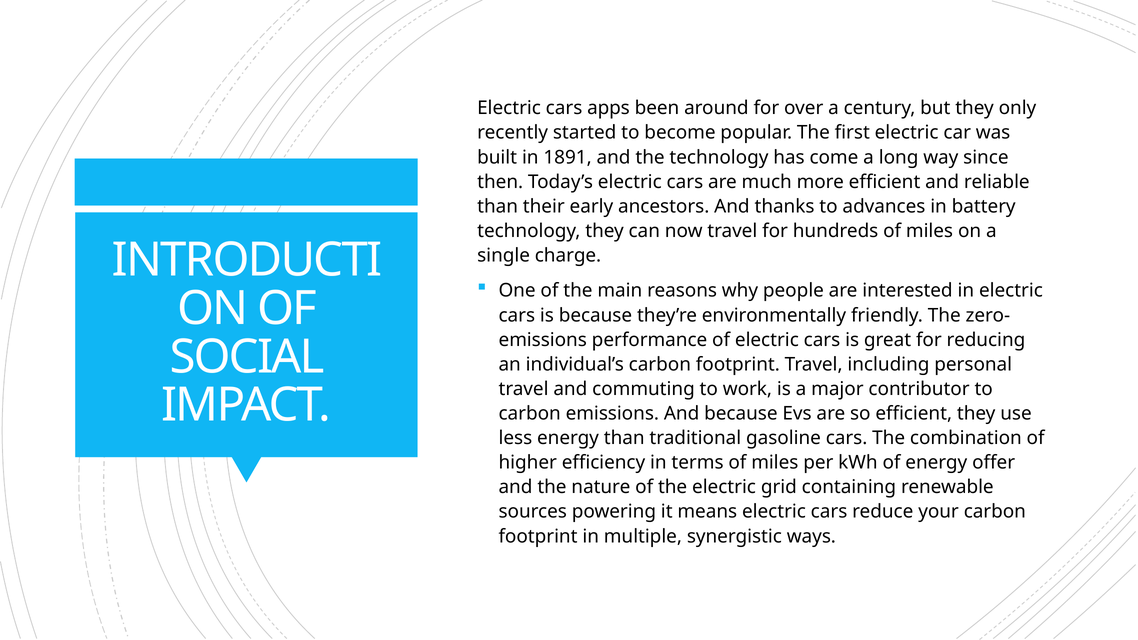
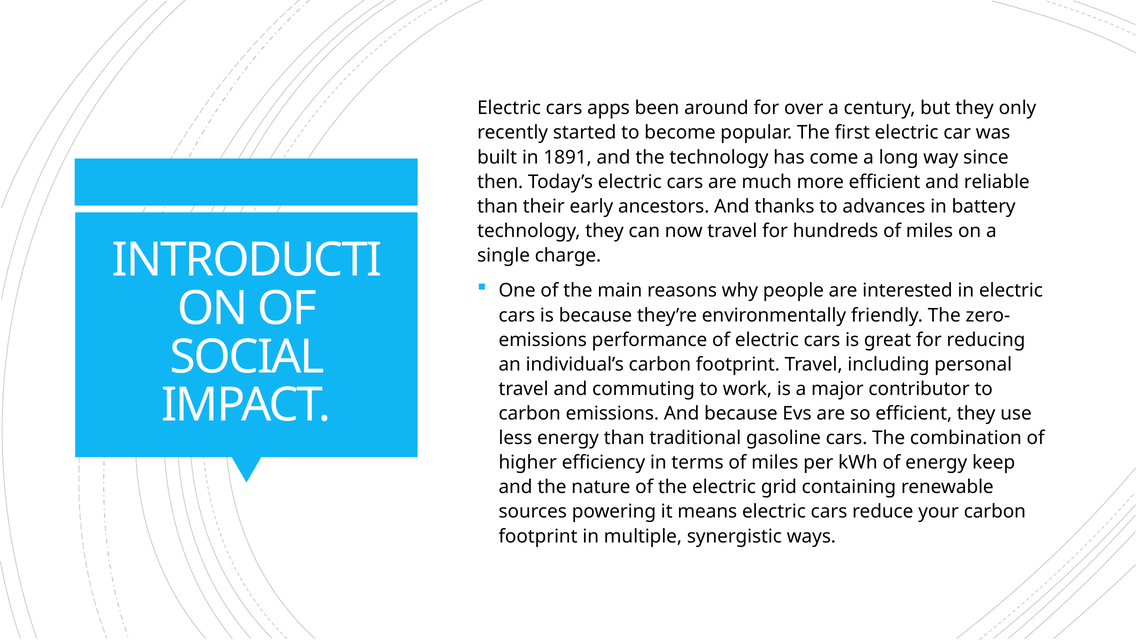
offer: offer -> keep (994, 463)
